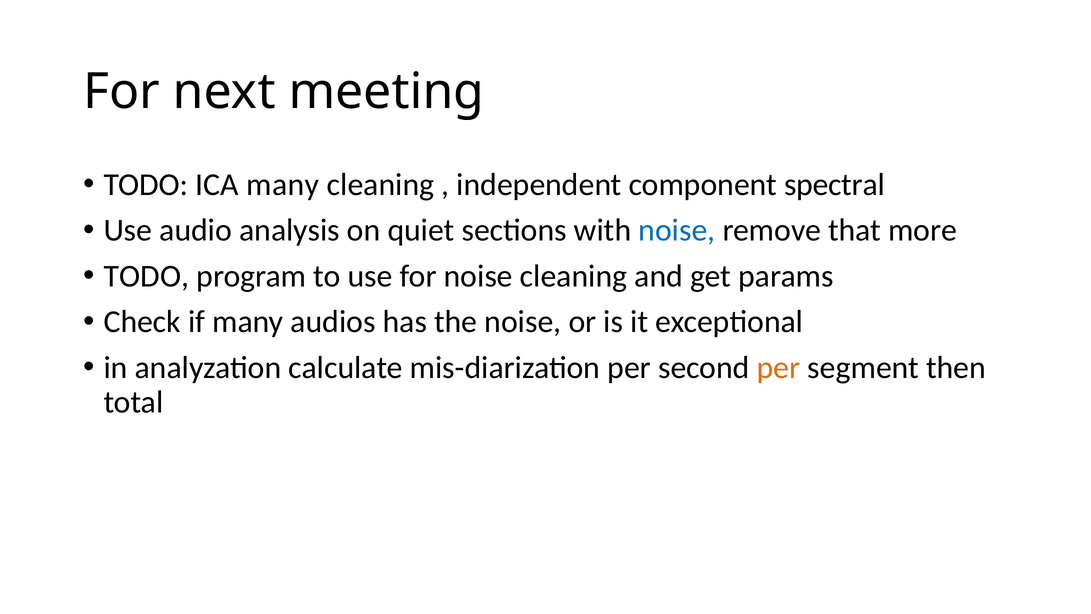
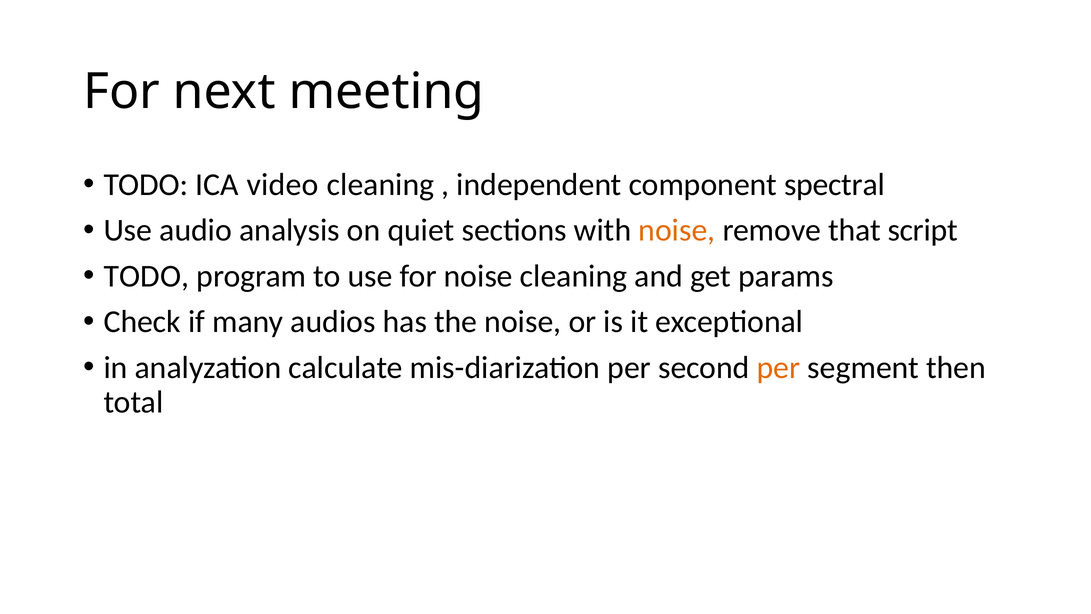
ICA many: many -> video (283, 184)
noise colour: blue -> orange (677, 230)
more: more -> script (923, 230)
